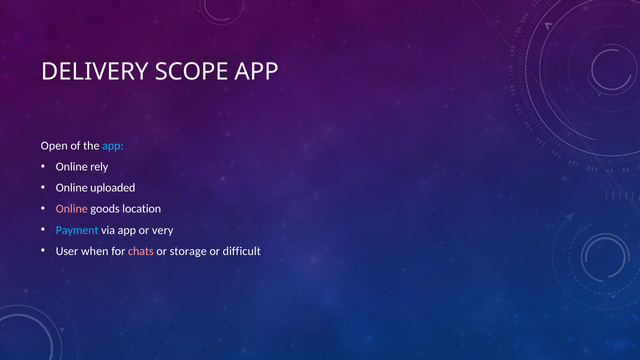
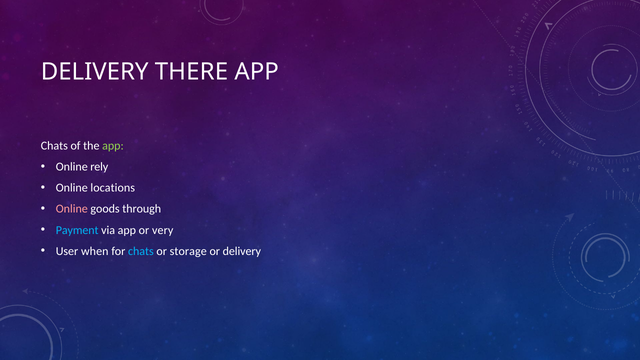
SCOPE: SCOPE -> THERE (191, 72)
Open: Open -> Chats (54, 146)
app colour: light blue -> light green (113, 146)
uploaded: uploaded -> locations (113, 188)
location: location -> through (142, 209)
chats colour: pink -> light blue (141, 251)
or difficult: difficult -> delivery (242, 251)
